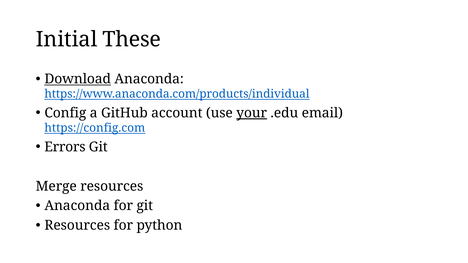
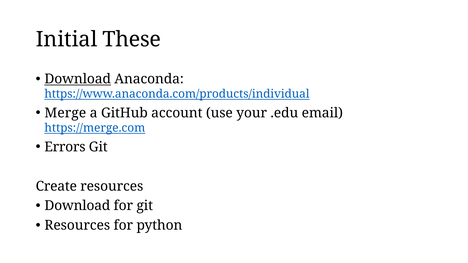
Config: Config -> Merge (65, 113)
your underline: present -> none (252, 113)
https://config.com: https://config.com -> https://merge.com (95, 128)
Merge: Merge -> Create (56, 186)
Anaconda: Anaconda -> Download (77, 206)
